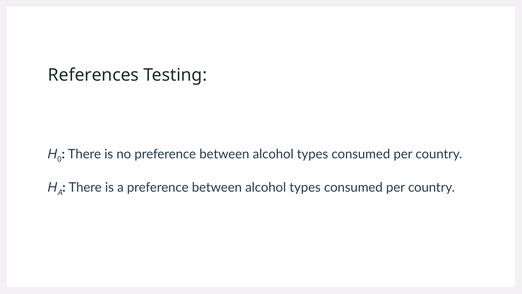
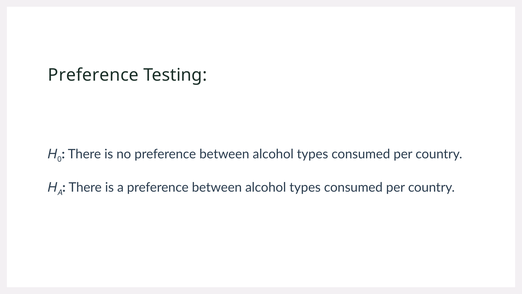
References: References -> Preference (93, 75)
